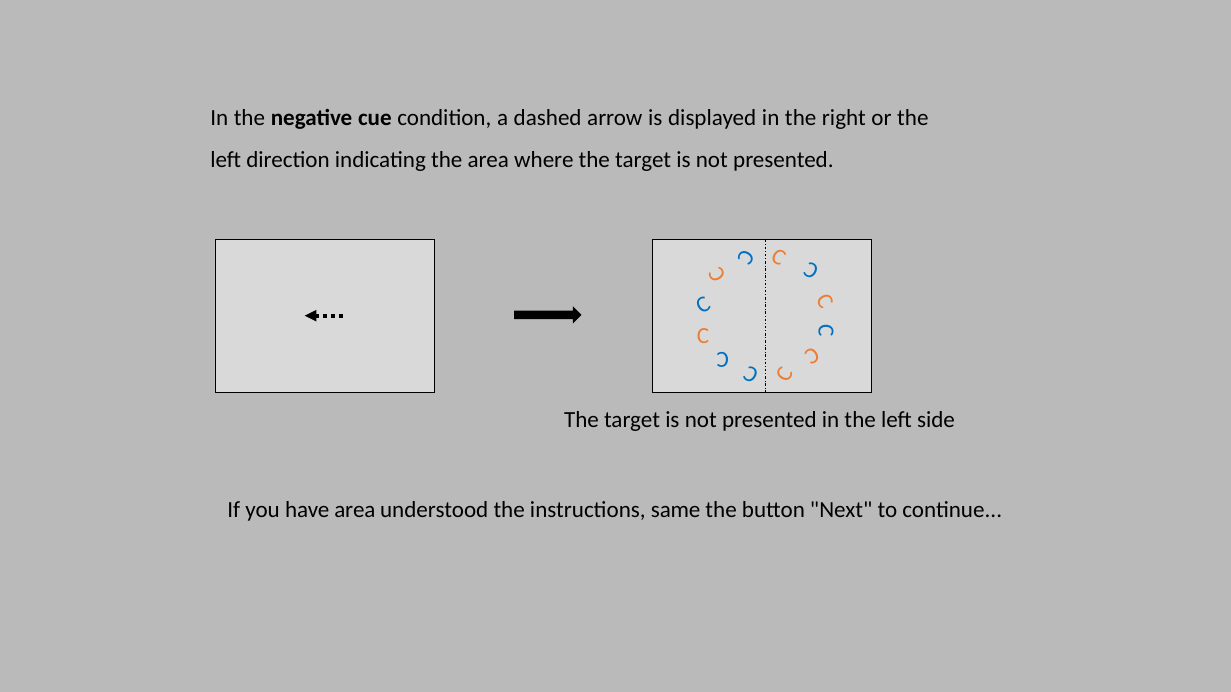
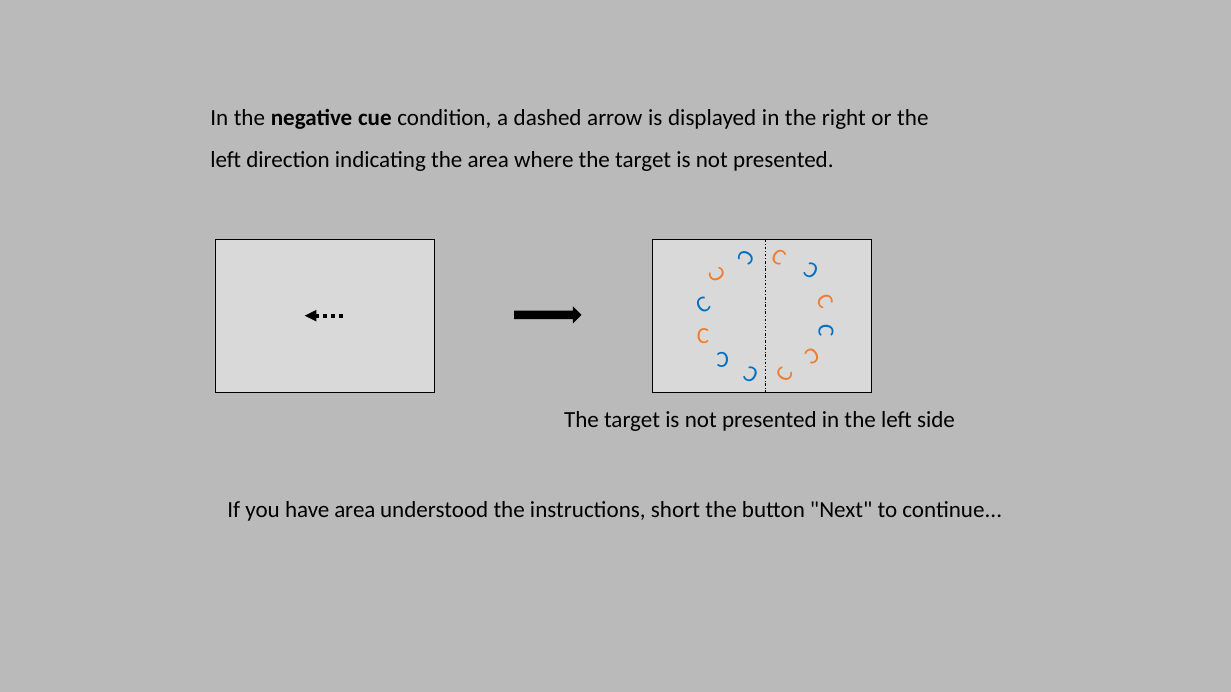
same: same -> short (676, 510)
